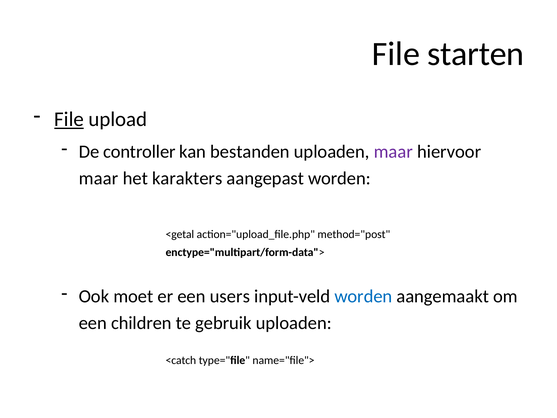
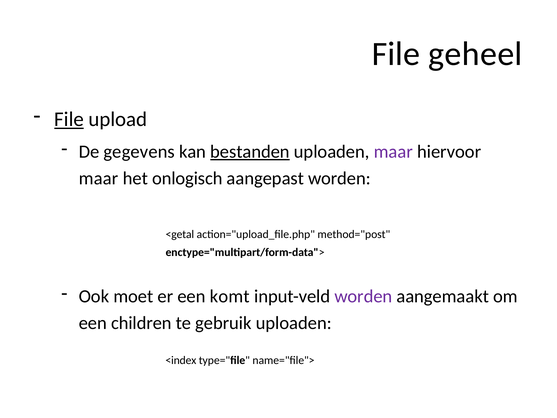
starten: starten -> geheel (475, 54)
controller: controller -> gegevens (139, 152)
bestanden underline: none -> present (250, 152)
karakters: karakters -> onlogisch (187, 178)
users: users -> komt (230, 296)
worden colour: blue -> purple (363, 296)
<catch: <catch -> <index (181, 360)
